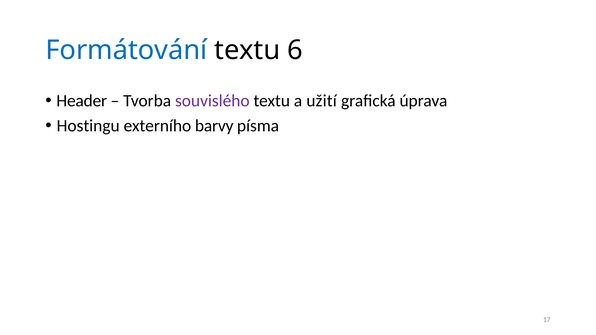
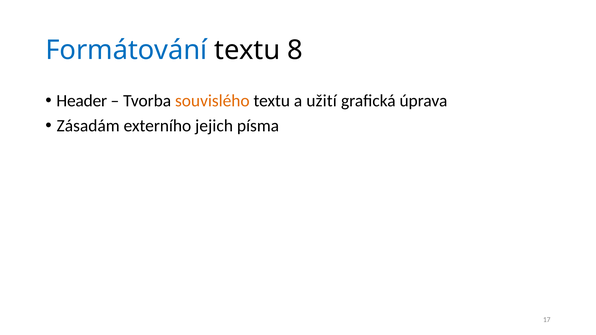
6: 6 -> 8 (295, 50)
souvislého colour: purple -> orange (212, 101)
Hostingu: Hostingu -> Zásadám (88, 126)
barvy: barvy -> jejich (214, 126)
